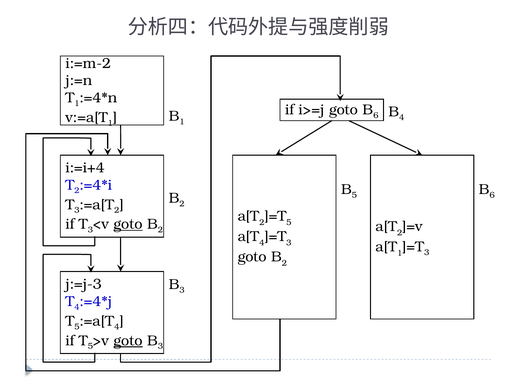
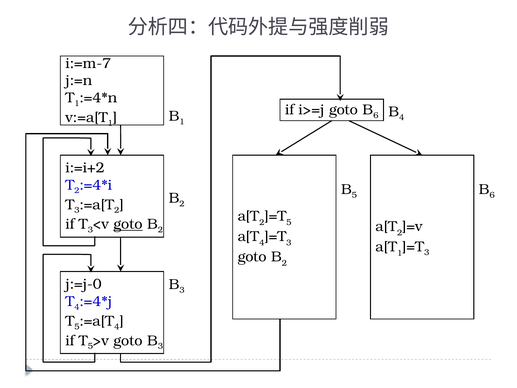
i:=m-2: i:=m-2 -> i:=m-7 (88, 63)
i:=i+4: i:=i+4 -> i:=i+2 (85, 168)
j:=j-3: j:=j-3 -> j:=j-0 (84, 284)
goto underline: present -> none (128, 340)
